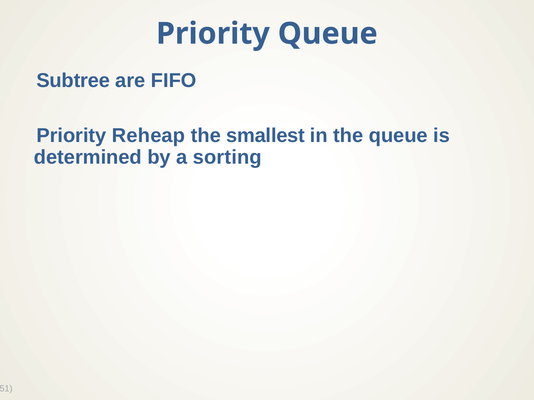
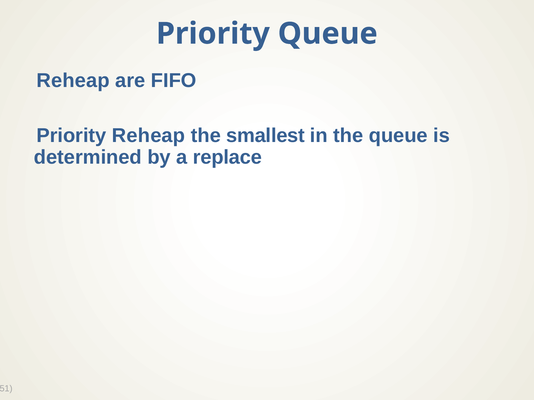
Subtree: Subtree -> Reheap (73, 81)
sorting: sorting -> replace (228, 157)
